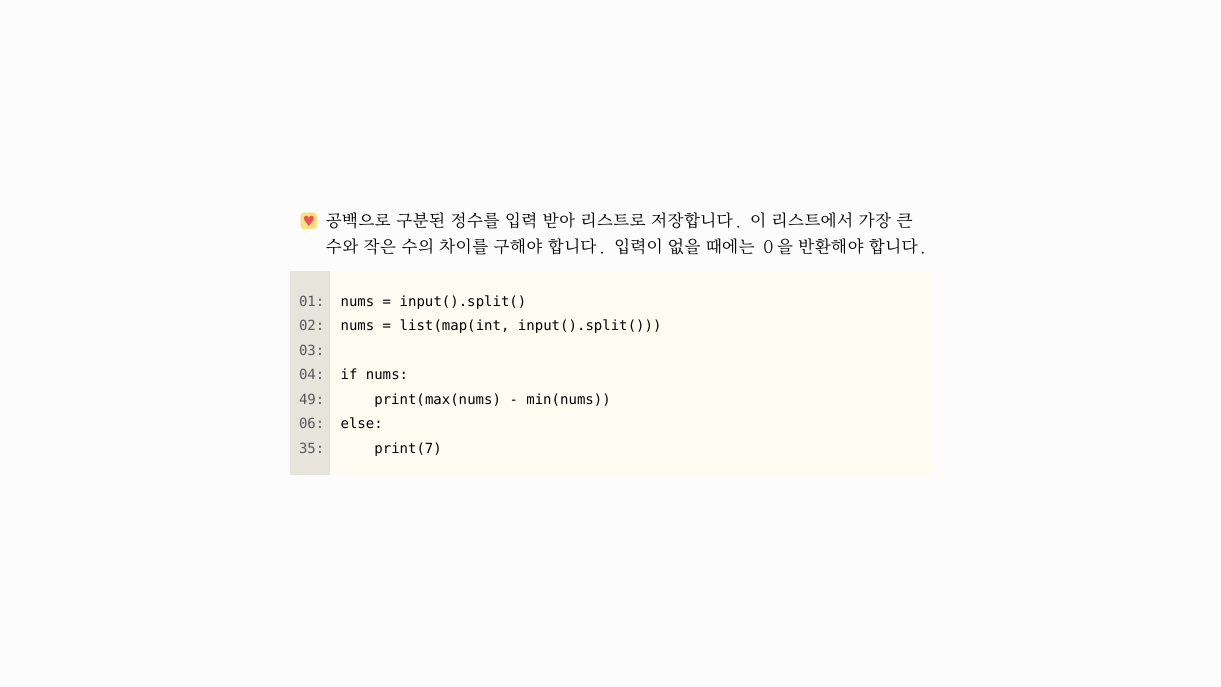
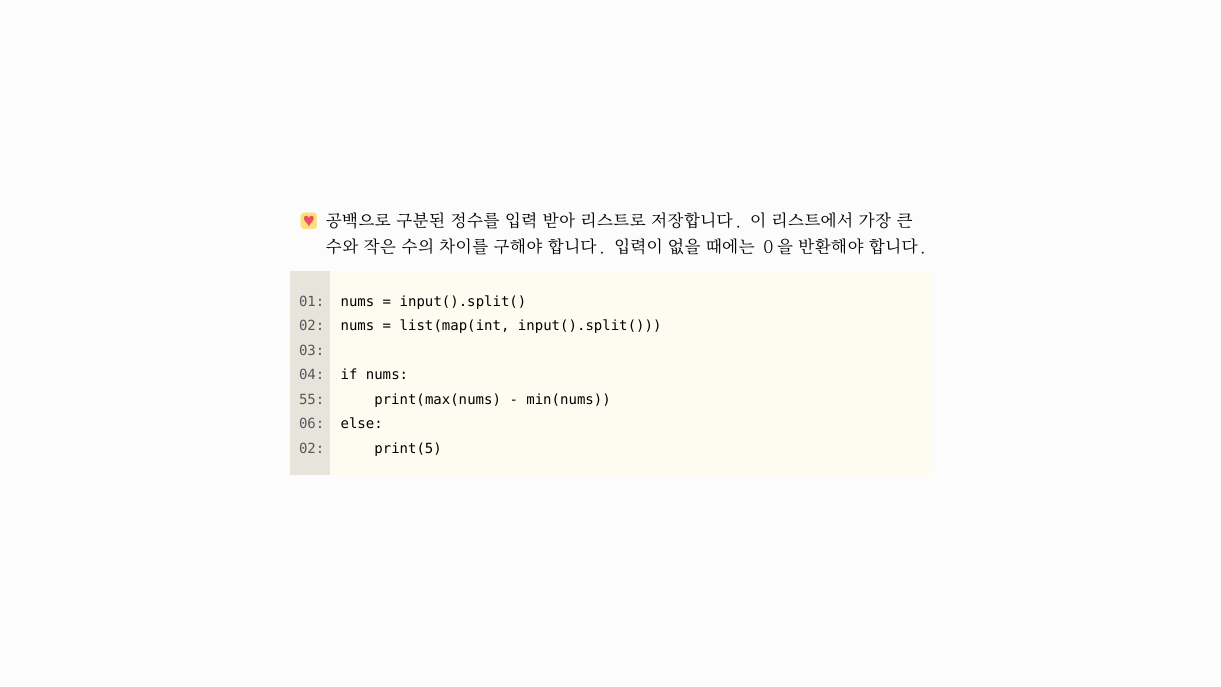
49: 49 -> 55 (312, 400)
35: 35 -> 02 (312, 449)
print(7: print(7 -> print(5 (408, 449)
